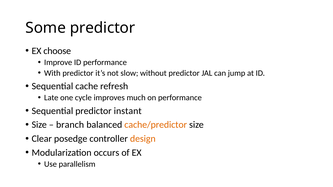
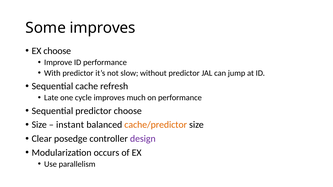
Some predictor: predictor -> improves (103, 28)
predictor instant: instant -> choose (128, 111)
branch: branch -> instant (70, 125)
design colour: orange -> purple (143, 139)
